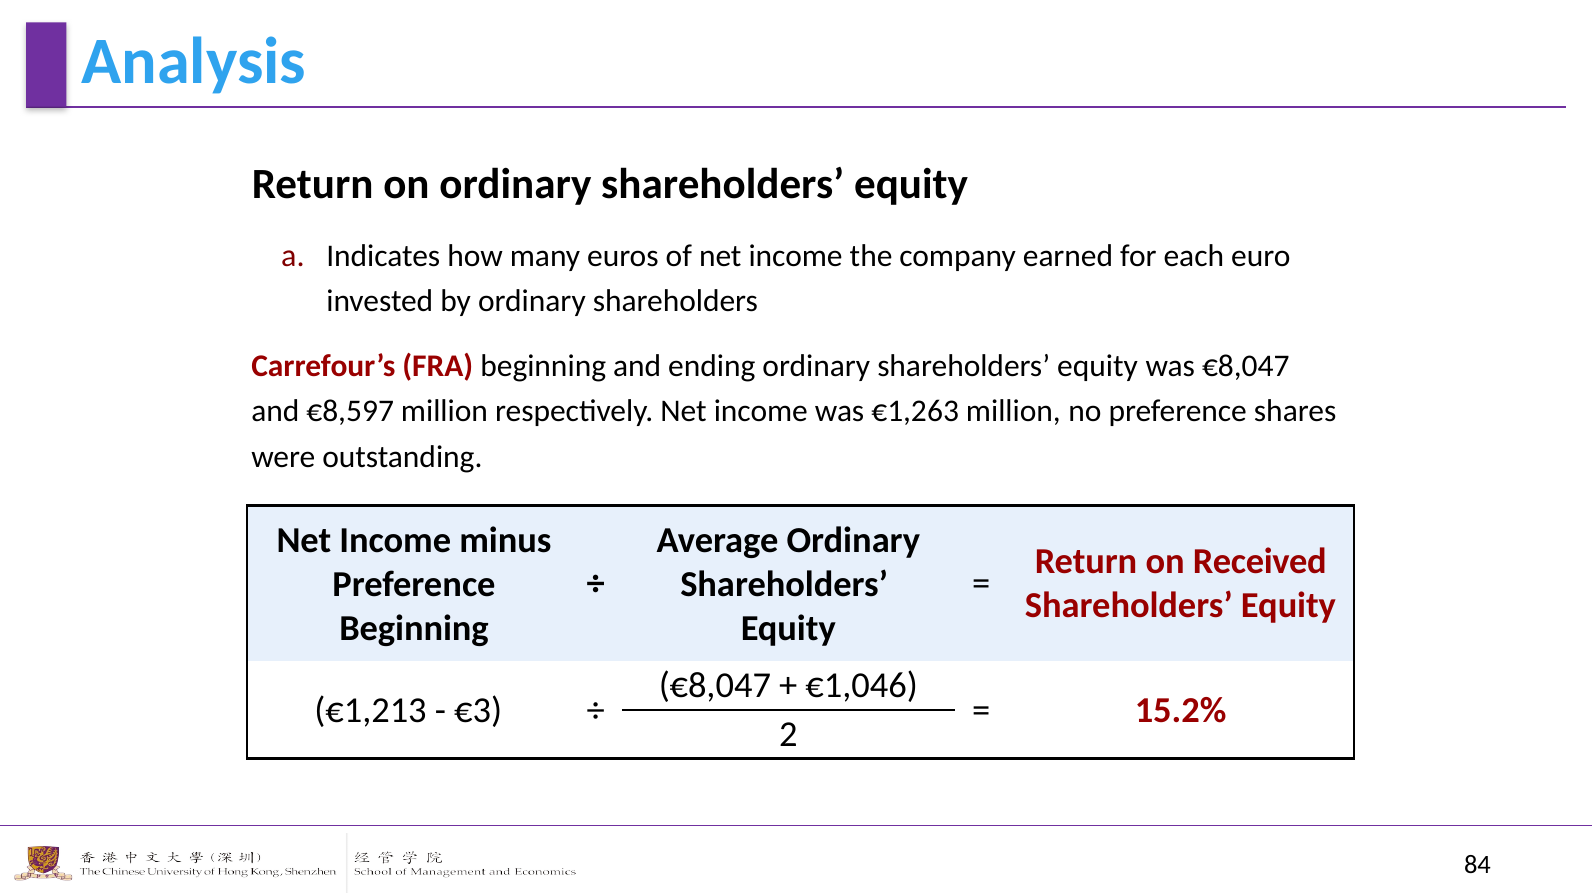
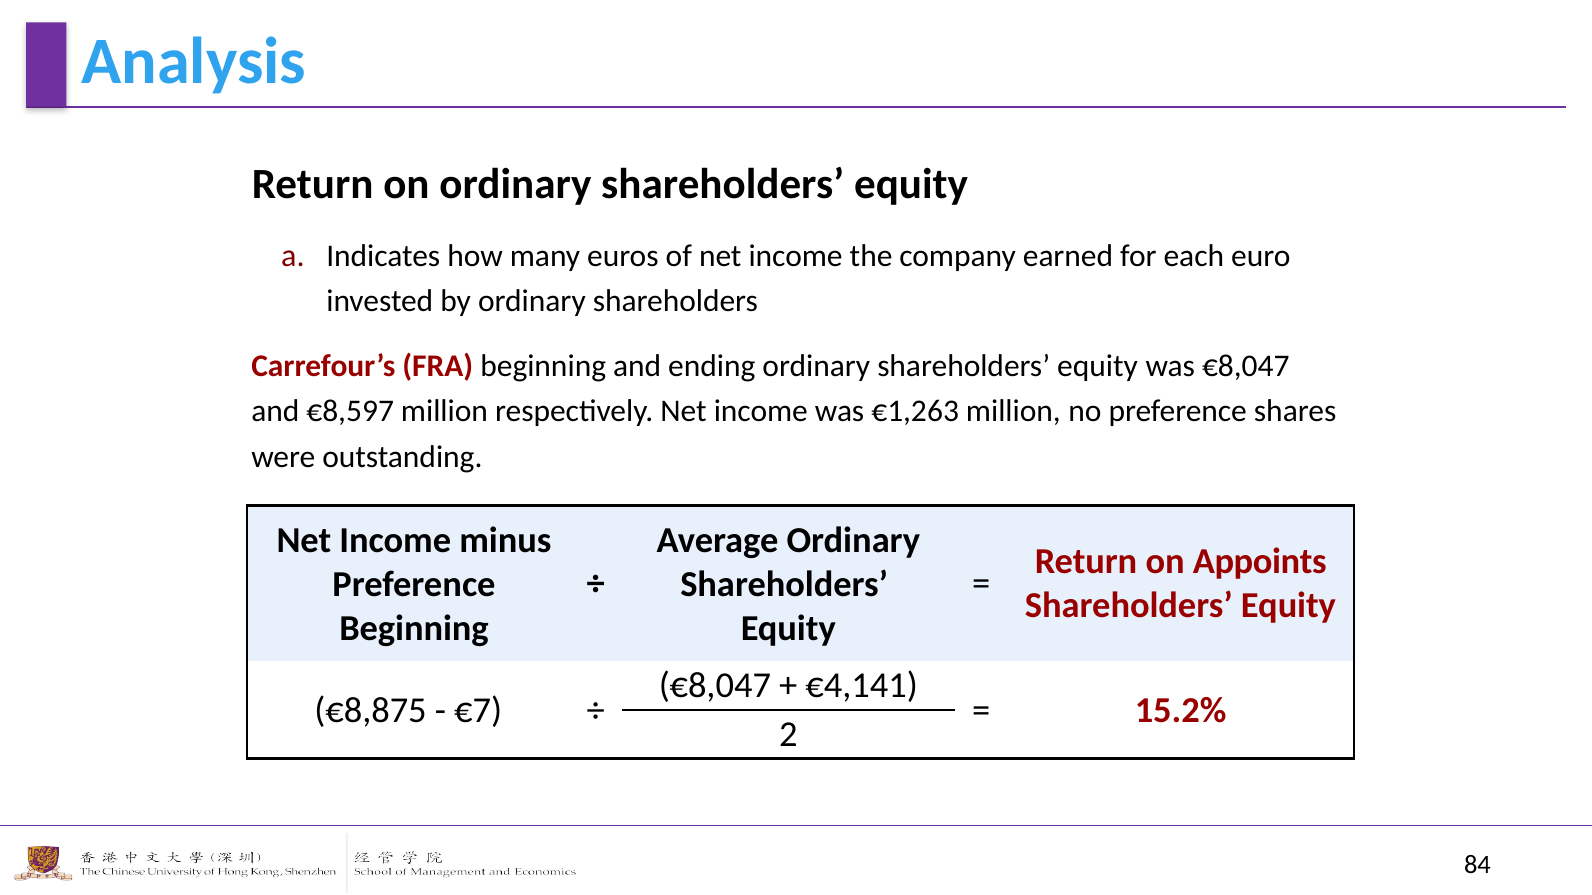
Received: Received -> Appoints (1260, 562)
€1,046: €1,046 -> €4,141 (862, 686)
€1,213: €1,213 -> €8,875 (371, 710)
€3: €3 -> €7 (478, 710)
